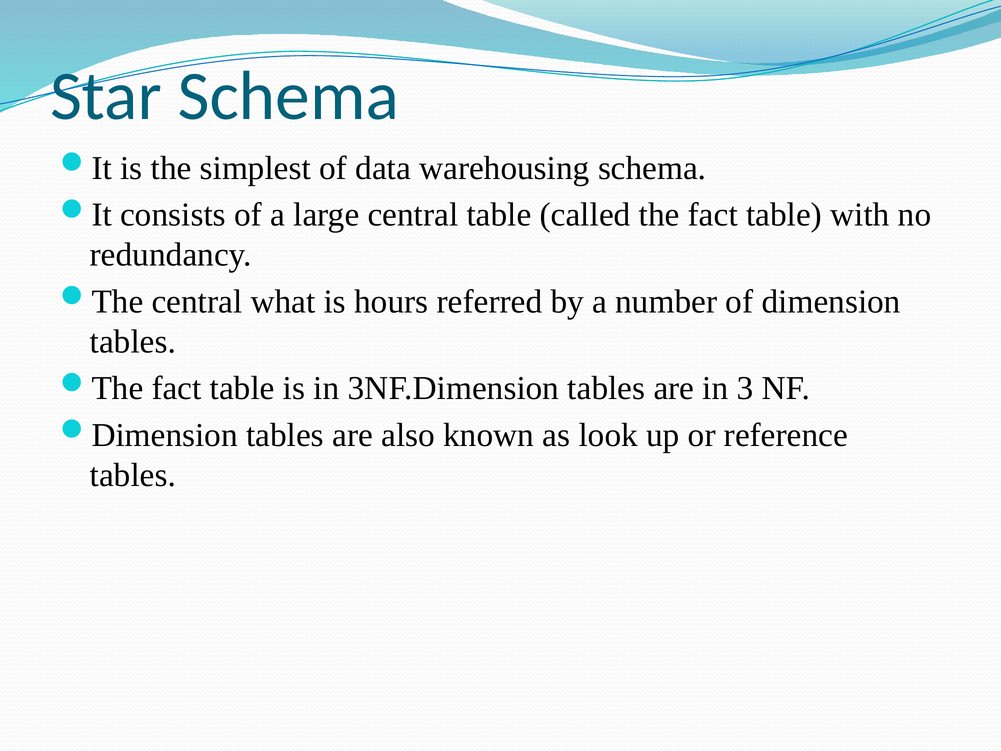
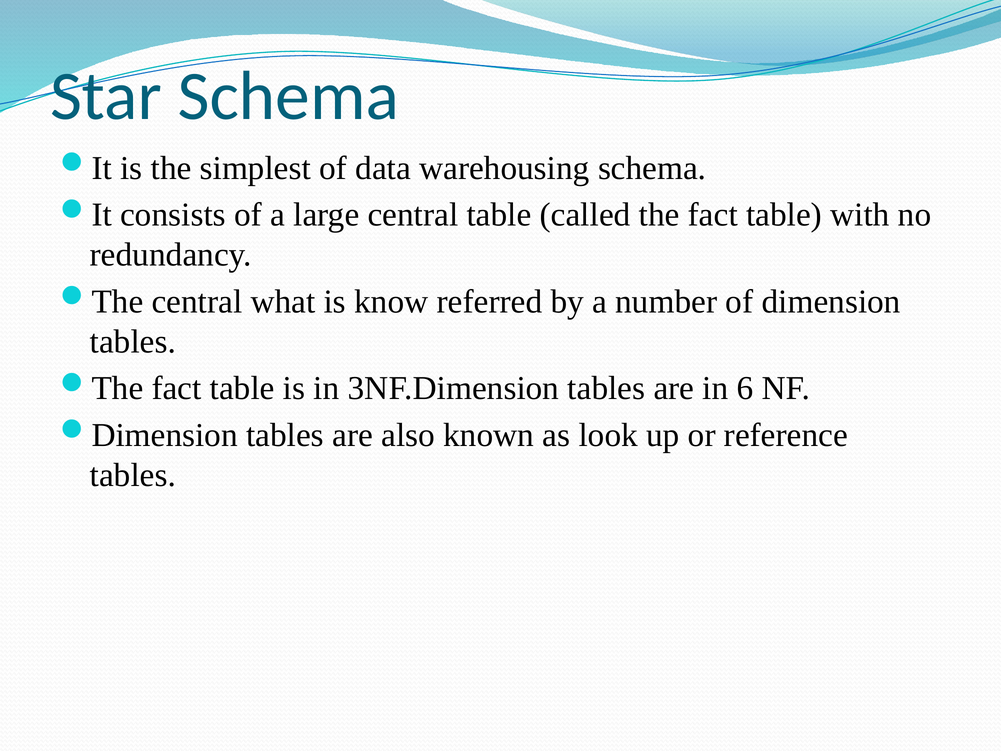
hours: hours -> know (391, 302)
3: 3 -> 6 (745, 388)
